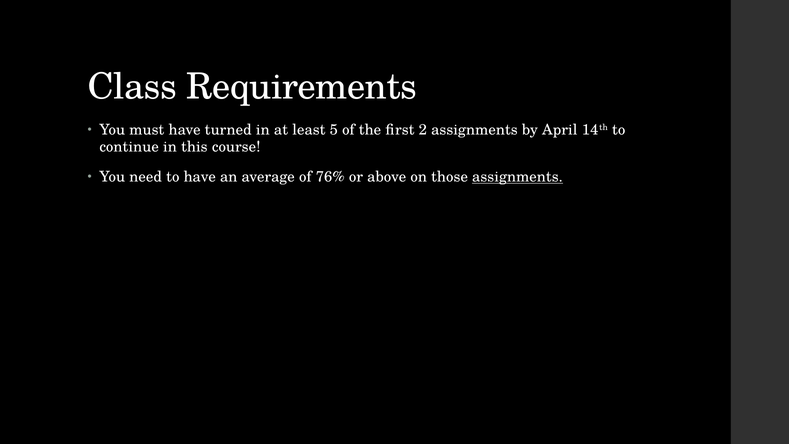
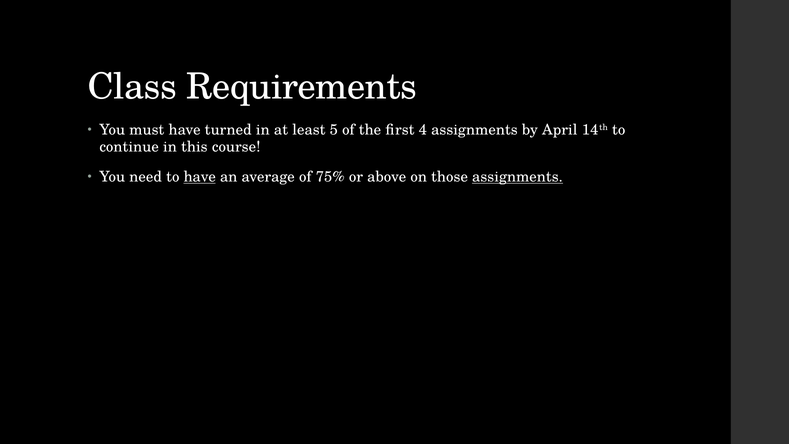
2: 2 -> 4 (423, 130)
have underline: none -> present (200, 177)
76%: 76% -> 75% (330, 177)
